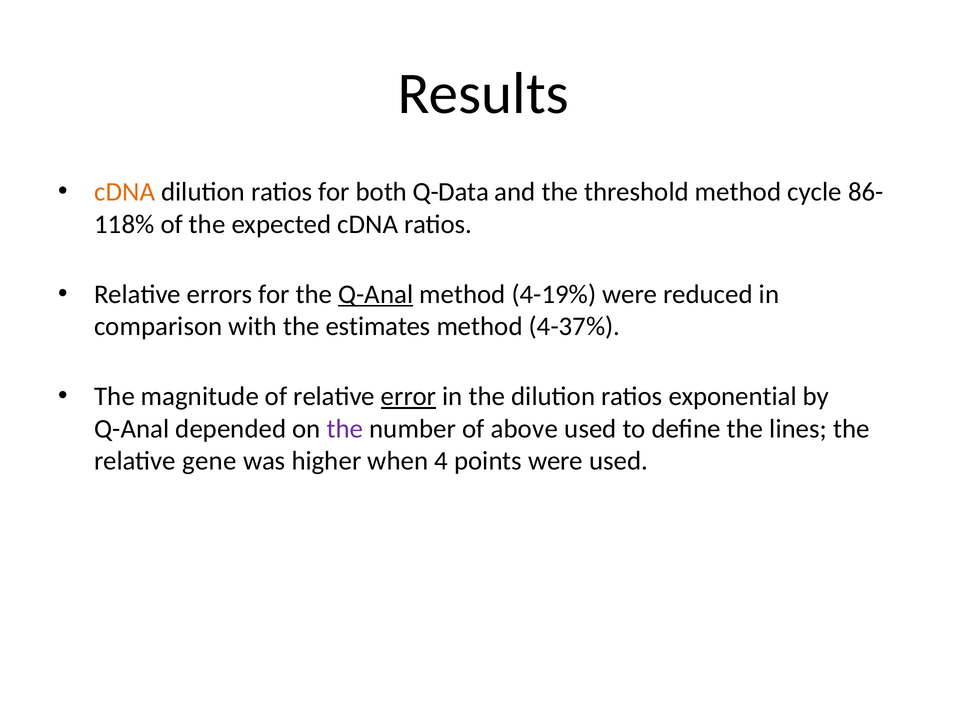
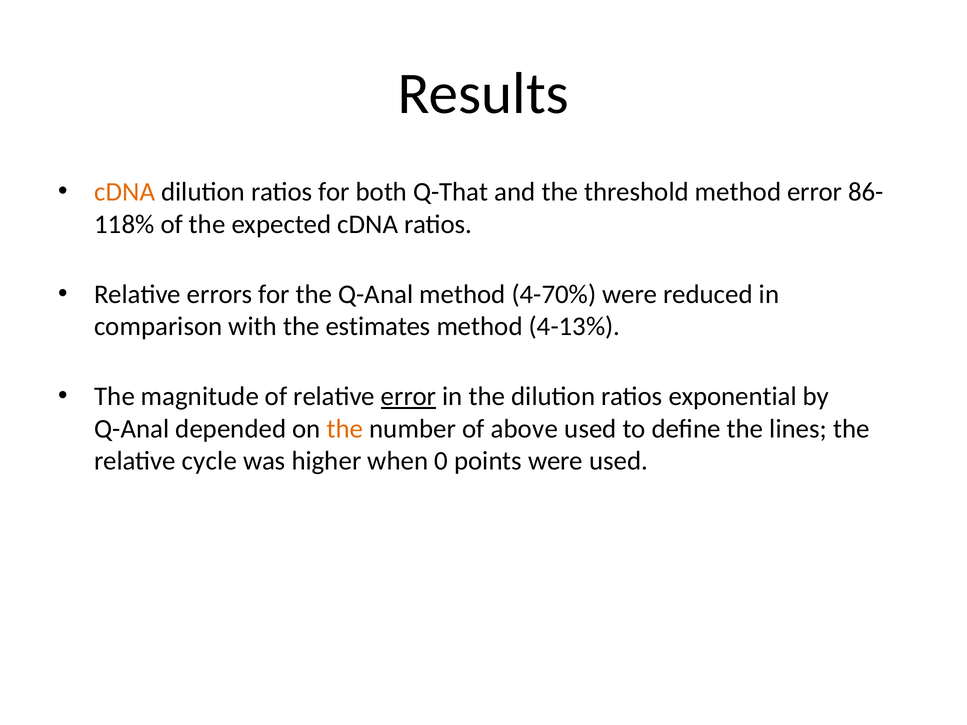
Q-Data: Q-Data -> Q-That (451, 192)
method cycle: cycle -> error (815, 192)
Q-Anal underline: present -> none (376, 294)
4-19%: 4-19% -> 4-70% (554, 294)
4-37%: 4-37% -> 4-13% (574, 327)
the colour: purple -> orange (345, 429)
gene: gene -> cycle (209, 461)
4: 4 -> 0 (441, 461)
